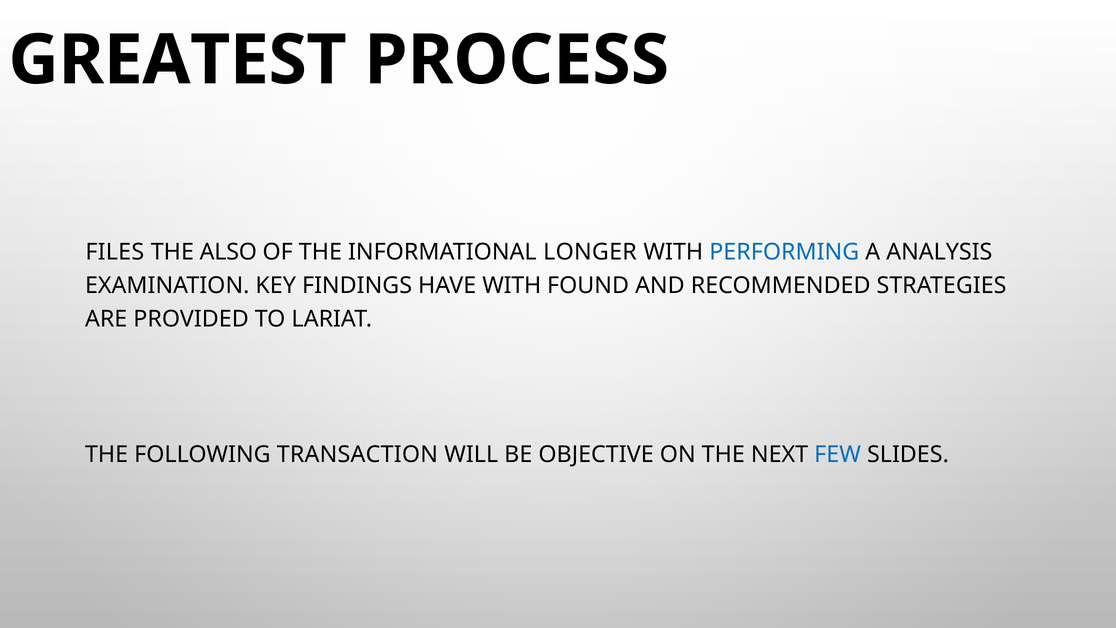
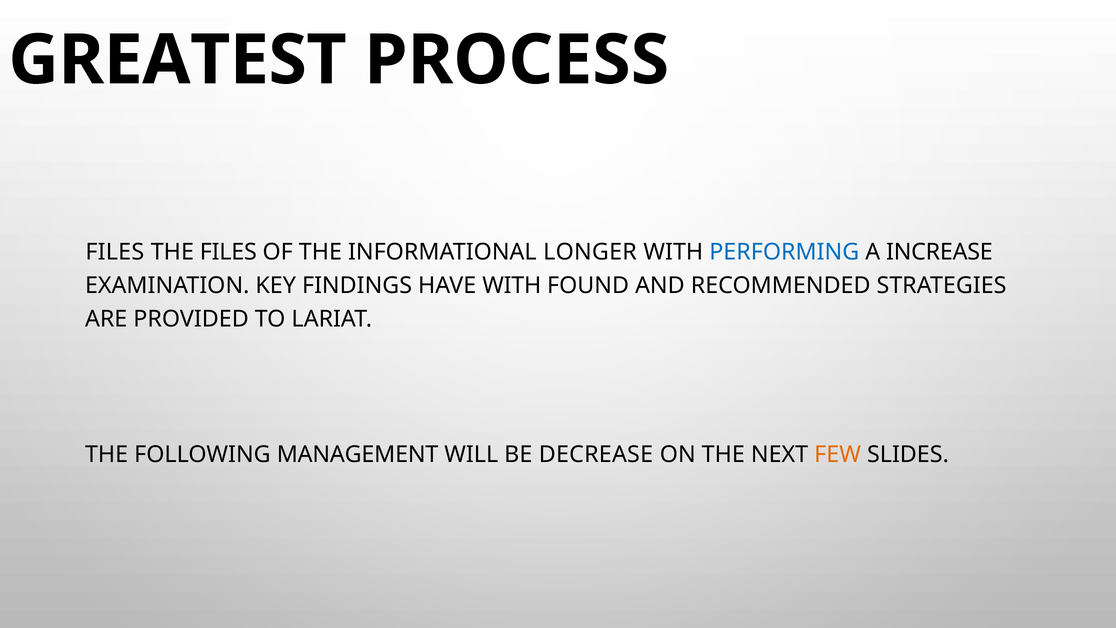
THE ALSO: ALSO -> FILES (228, 252)
ANALYSIS: ANALYSIS -> INCREASE (939, 252)
TRANSACTION: TRANSACTION -> MANAGEMENT (358, 454)
OBJECTIVE: OBJECTIVE -> DECREASE (596, 454)
FEW colour: blue -> orange (838, 454)
